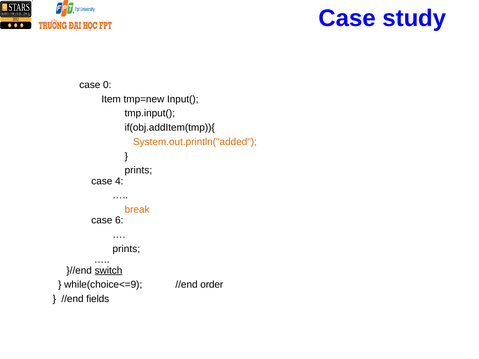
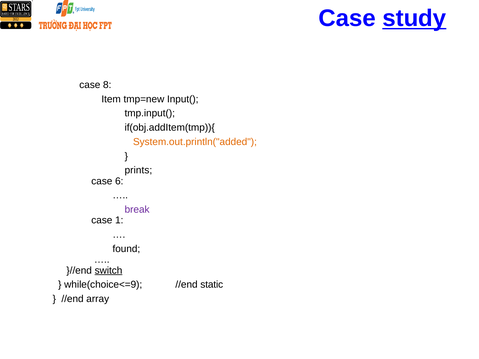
study underline: none -> present (414, 18)
0: 0 -> 8 (107, 85)
4: 4 -> 6 (119, 181)
break colour: orange -> purple (137, 210)
6: 6 -> 1 (119, 221)
prints: prints -> found (126, 249)
order: order -> static (212, 285)
fields: fields -> array (98, 299)
